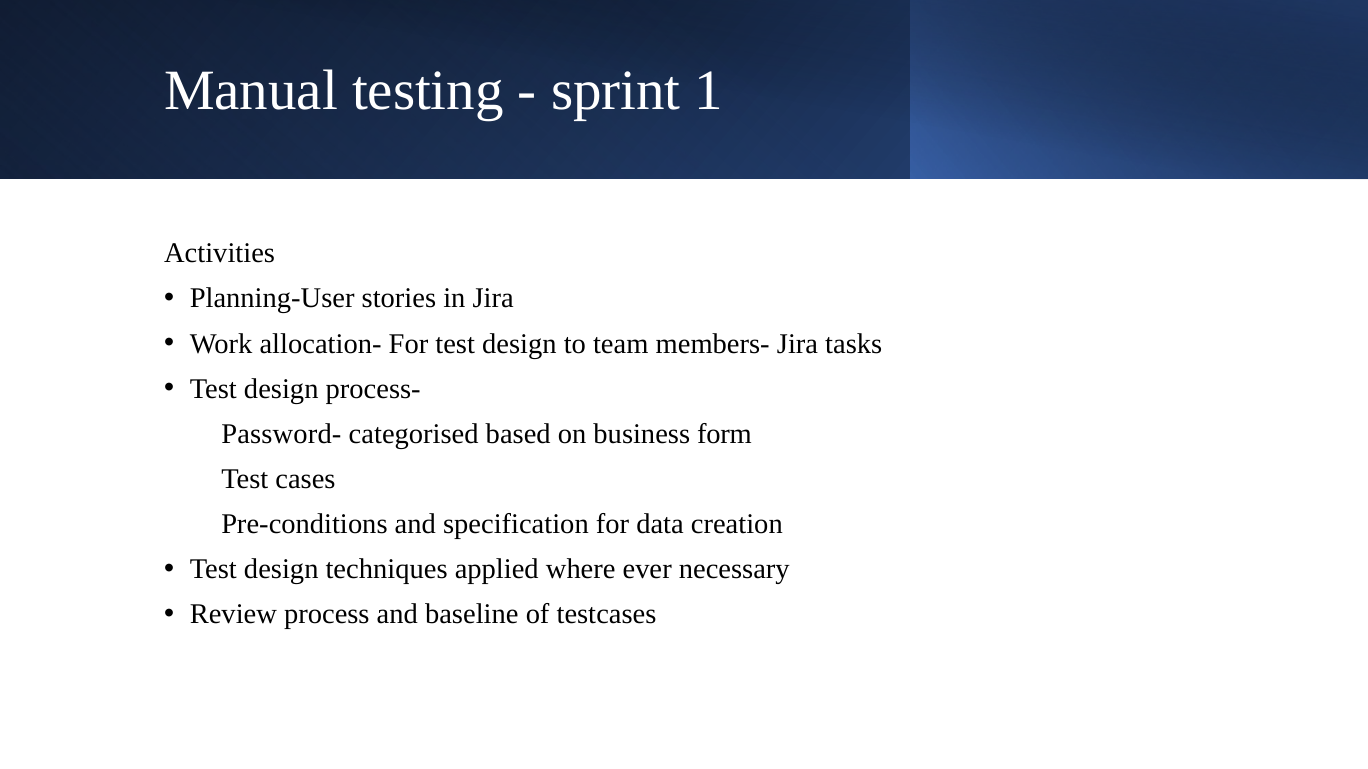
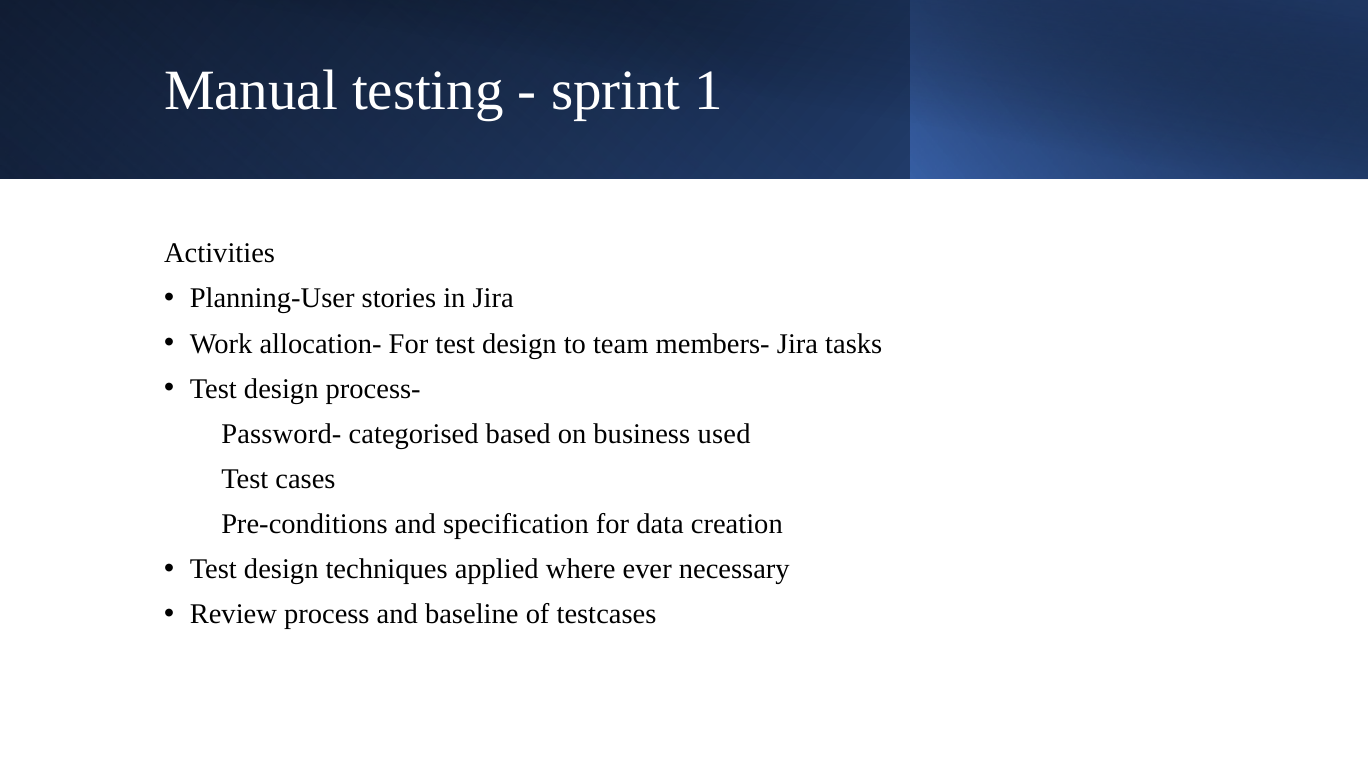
form: form -> used (724, 434)
